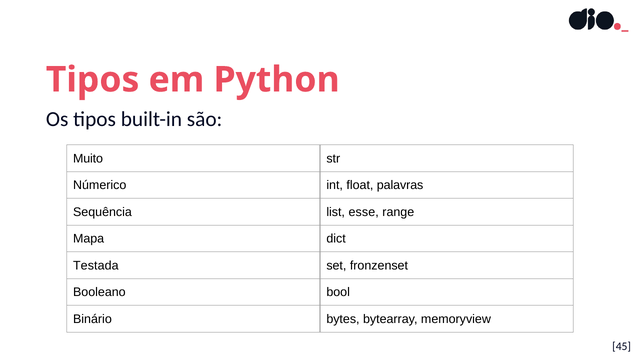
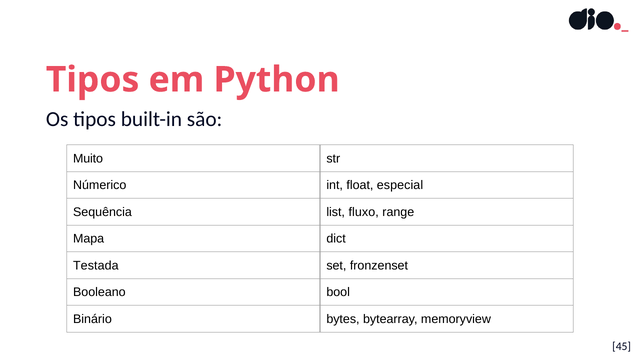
palavras: palavras -> especial (400, 185)
esse: esse -> fluxo (364, 212)
